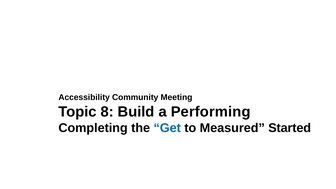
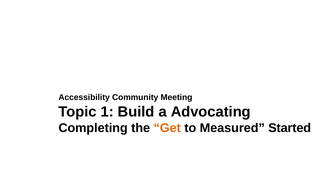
8: 8 -> 1 (107, 112)
Performing: Performing -> Advocating (211, 112)
Get colour: blue -> orange (167, 128)
